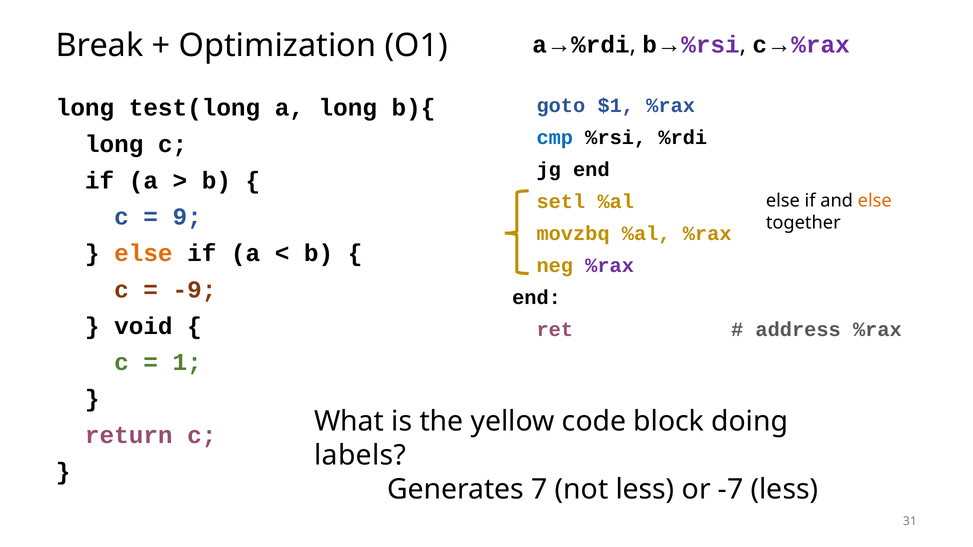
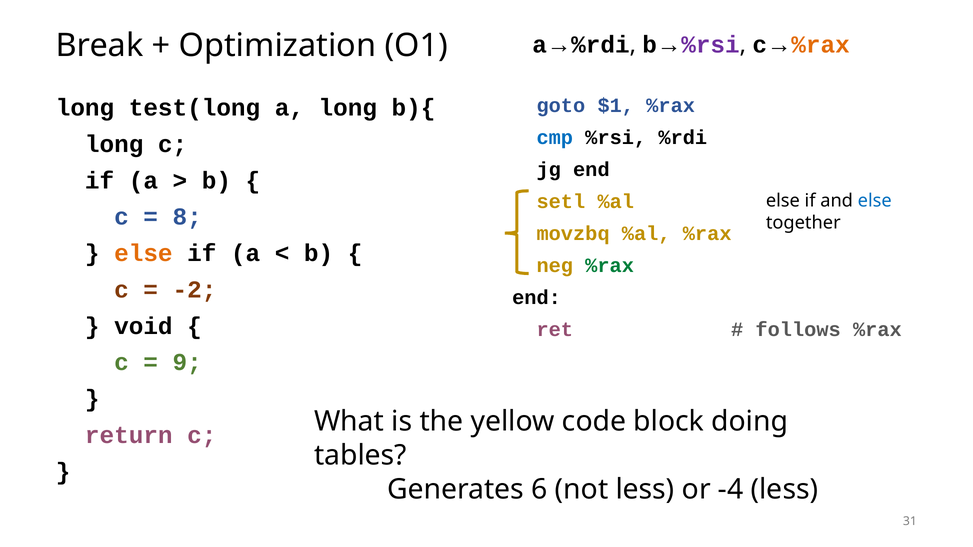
%rax colour: purple -> orange (821, 45)
else colour: orange -> blue (875, 201)
9: 9 -> 8 (187, 217)
%rax colour: purple -> green (610, 266)
-9: -9 -> -2 (194, 290)
address: address -> follows (798, 330)
1: 1 -> 9 (187, 363)
labels: labels -> tables (360, 456)
7: 7 -> 6 (539, 490)
-7: -7 -> -4 (731, 490)
